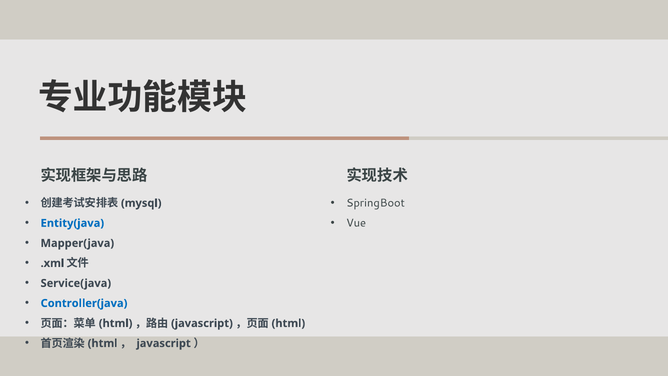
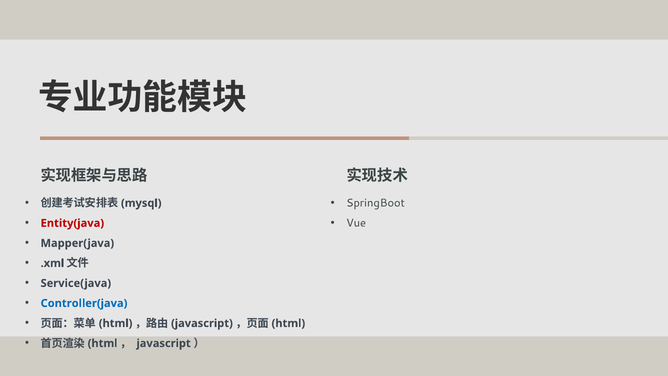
Entity(java colour: blue -> red (72, 223)
